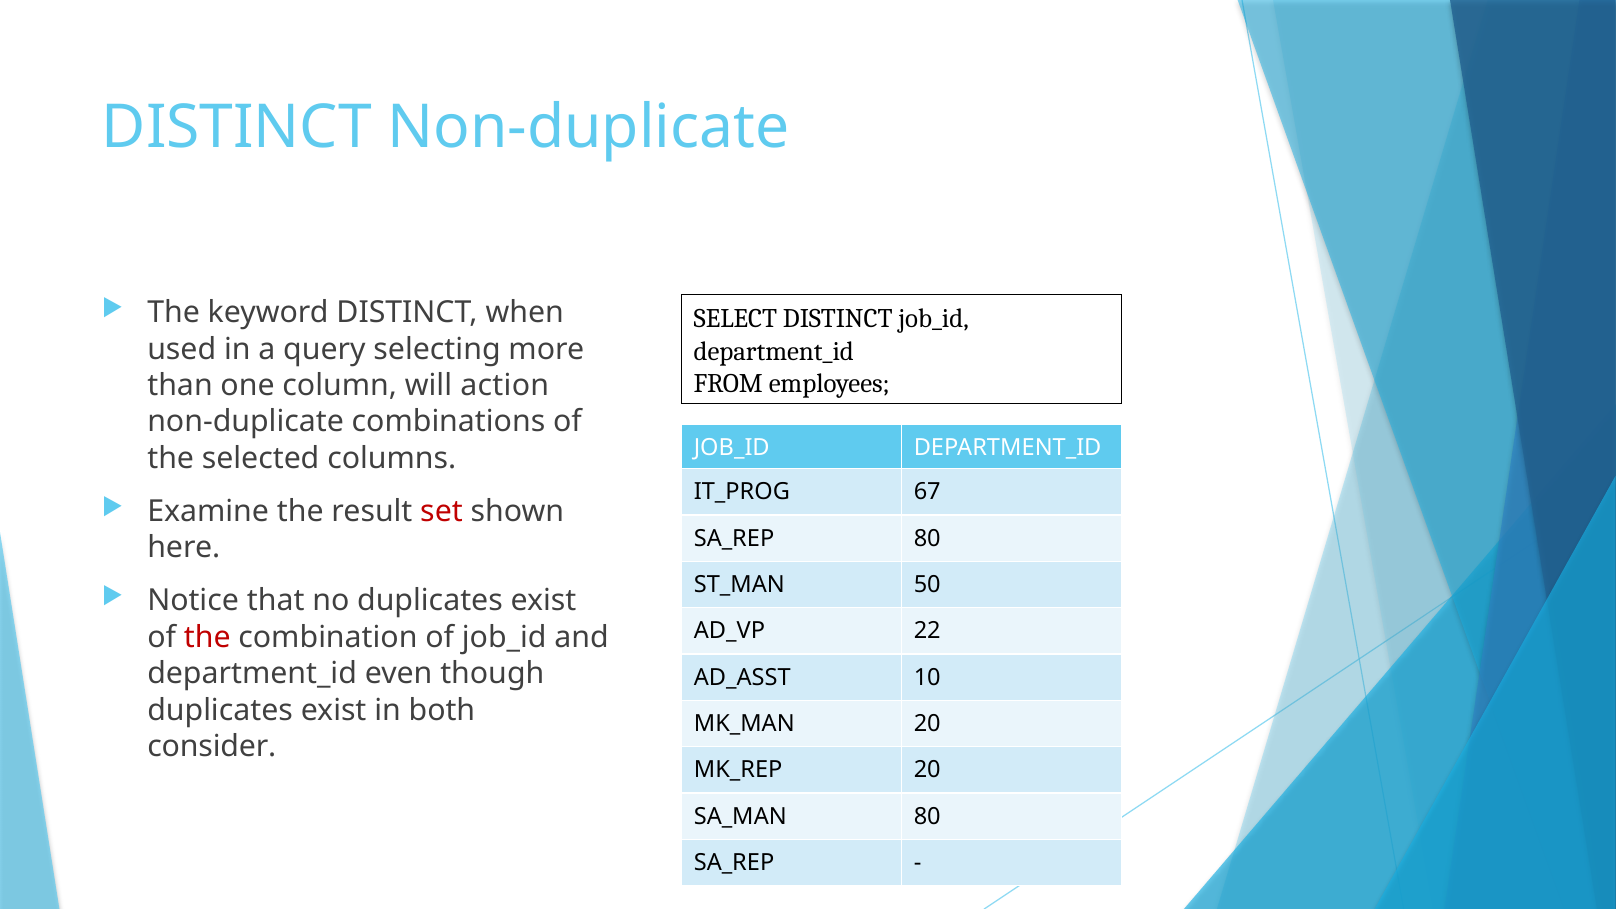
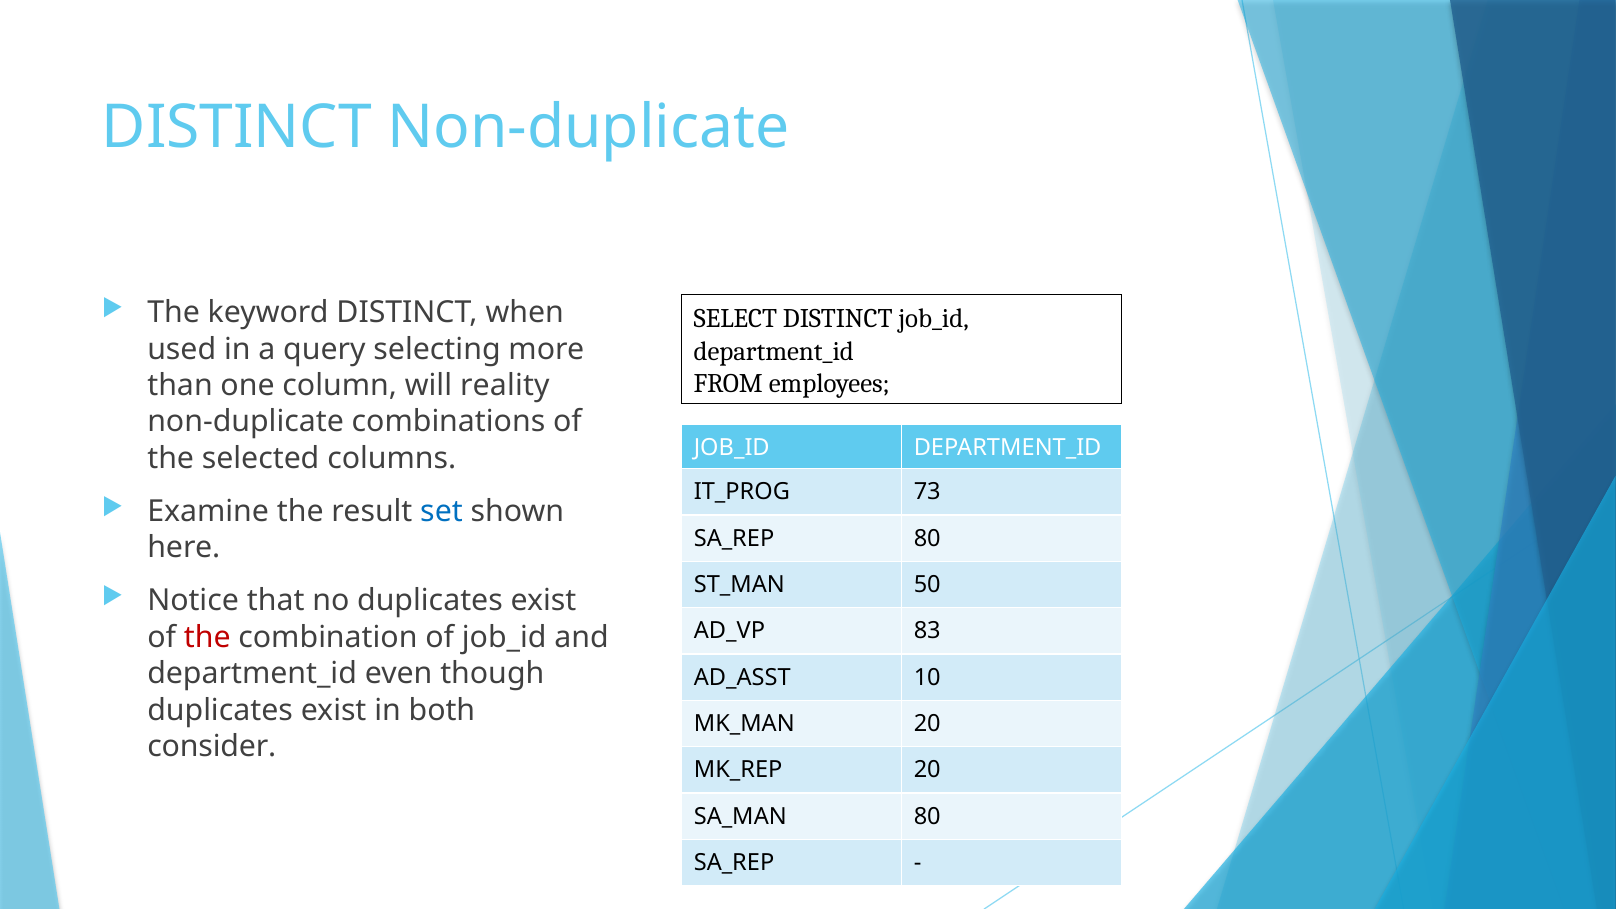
action: action -> reality (505, 385)
67: 67 -> 73 (927, 492)
set colour: red -> blue (442, 511)
22: 22 -> 83 (927, 631)
